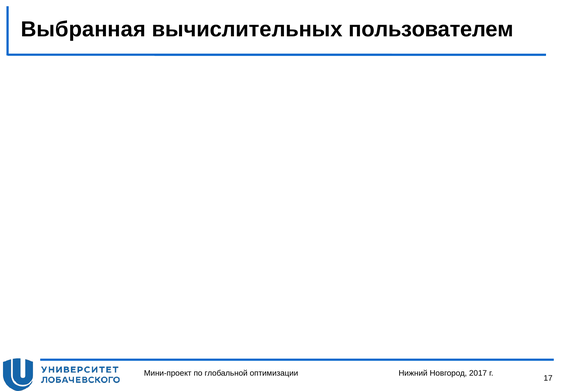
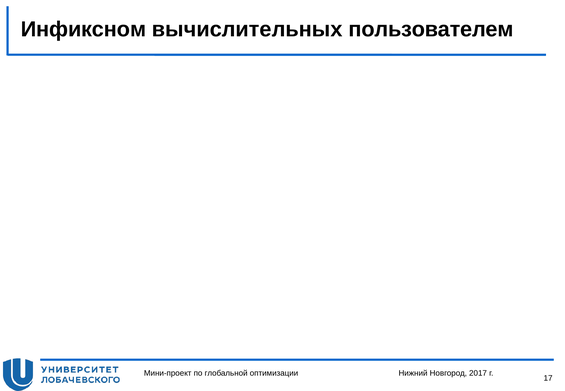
Выбранная: Выбранная -> Инфиксном (83, 29)
